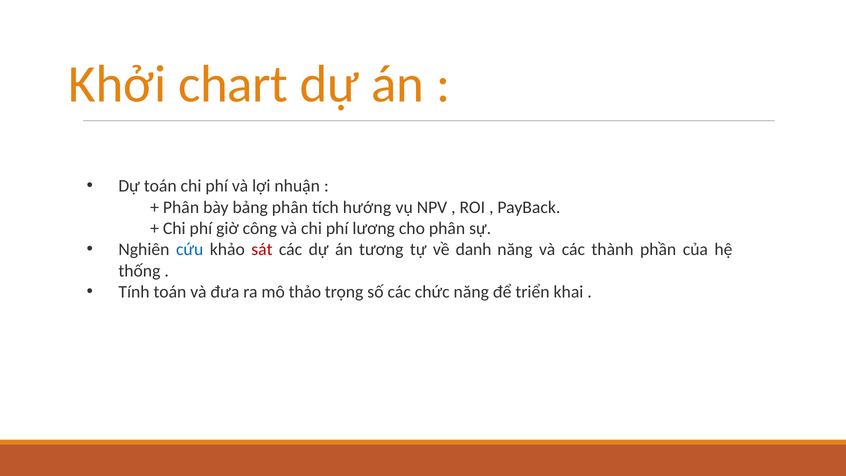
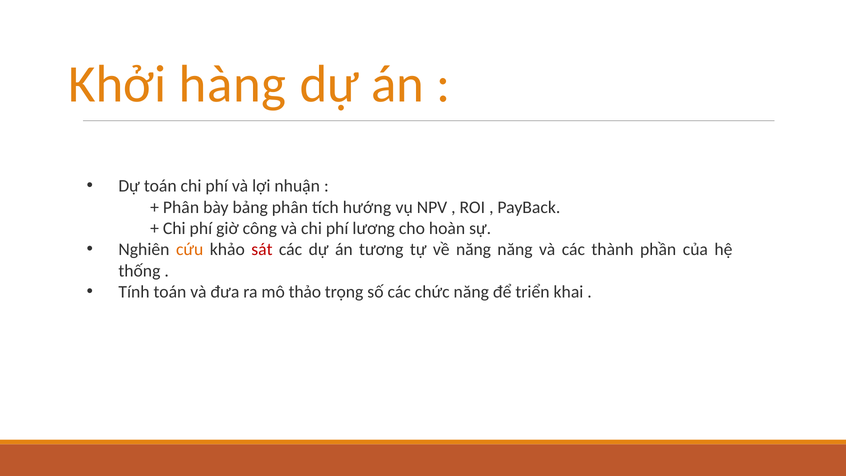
chart: chart -> hàng (233, 84)
cho phân: phân -> hoàn (447, 228)
cứu colour: blue -> orange (190, 250)
về danh: danh -> năng (474, 250)
